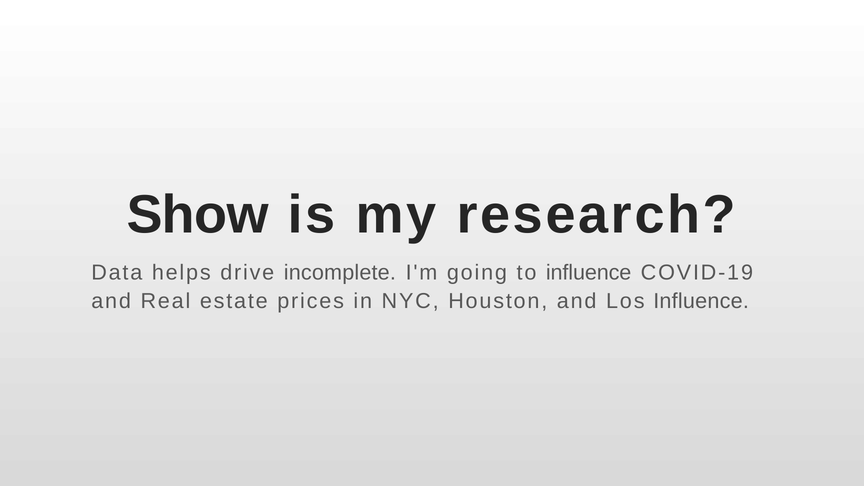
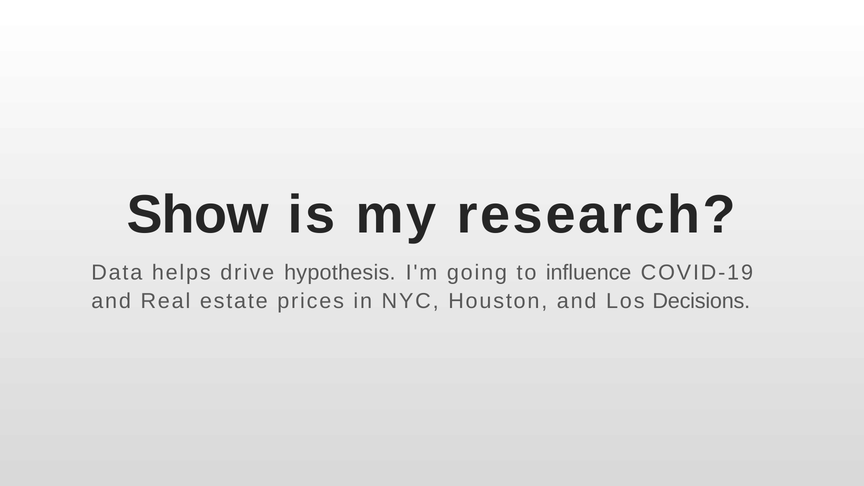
incomplete: incomplete -> hypothesis (340, 273)
Los Influence: Influence -> Decisions (701, 301)
